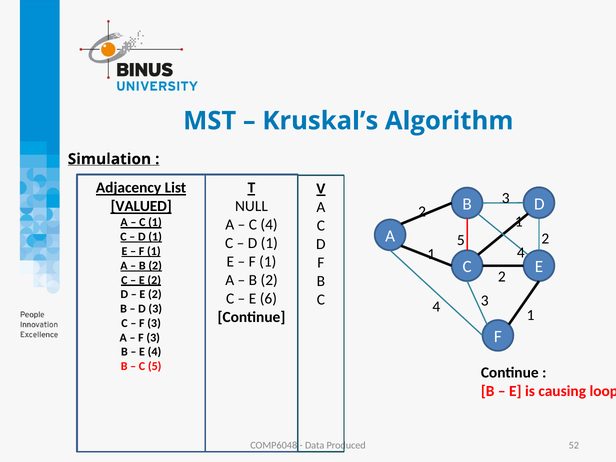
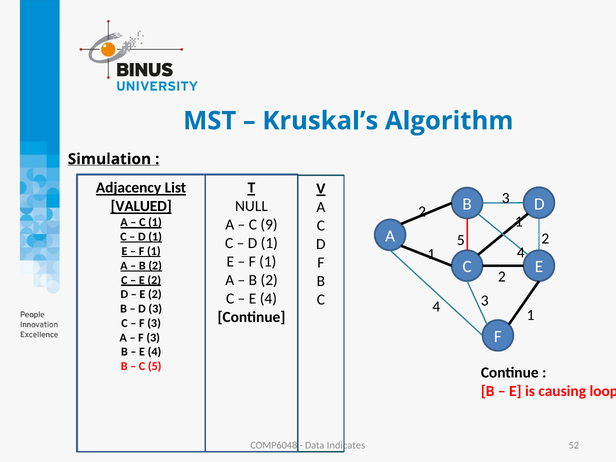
C 4: 4 -> 9 (269, 225)
6: 6 -> 4 (268, 299)
Produced: Produced -> Indicates (346, 445)
